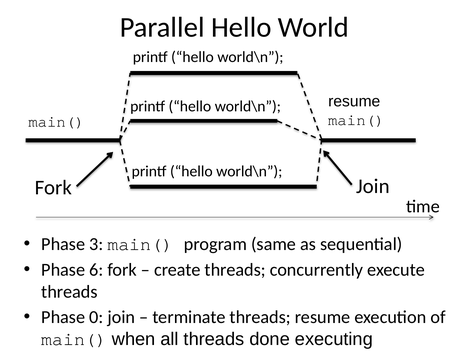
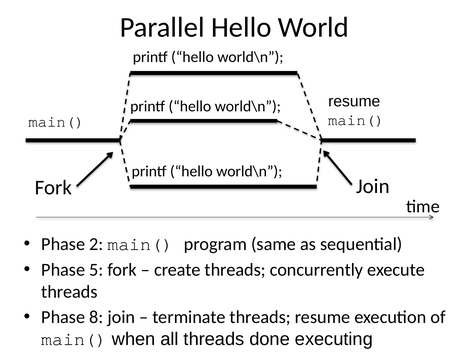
3: 3 -> 2 (96, 244)
6: 6 -> 5 (96, 270)
0: 0 -> 8 (96, 317)
